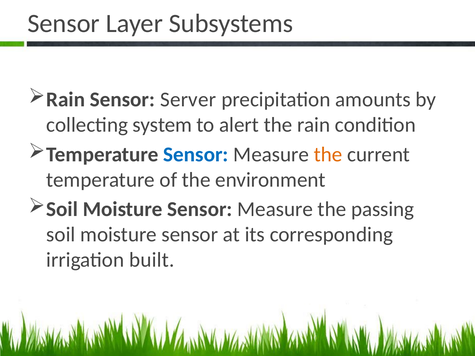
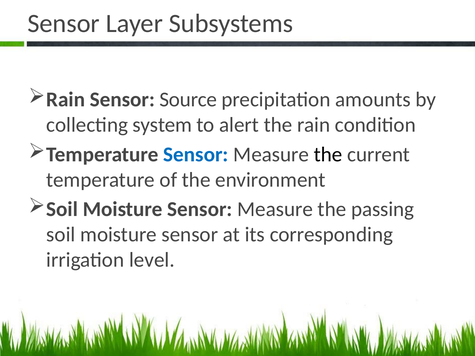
Server: Server -> Source (188, 100)
the colour: orange -> black (328, 155)
built: built -> level (152, 260)
